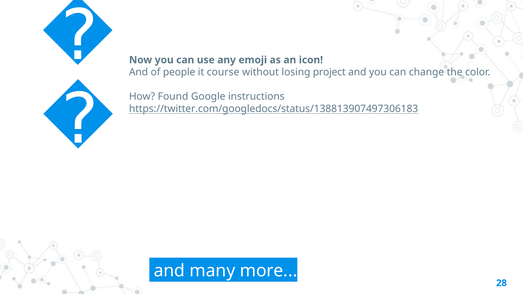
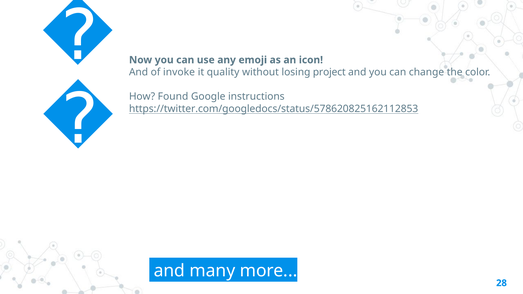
people: people -> invoke (179, 72)
course: course -> quality (223, 72)
https://twitter.com/googledocs/status/138813907497306183: https://twitter.com/googledocs/status/138813907497306183 -> https://twitter.com/googledocs/status/578620825162112853 (274, 109)
